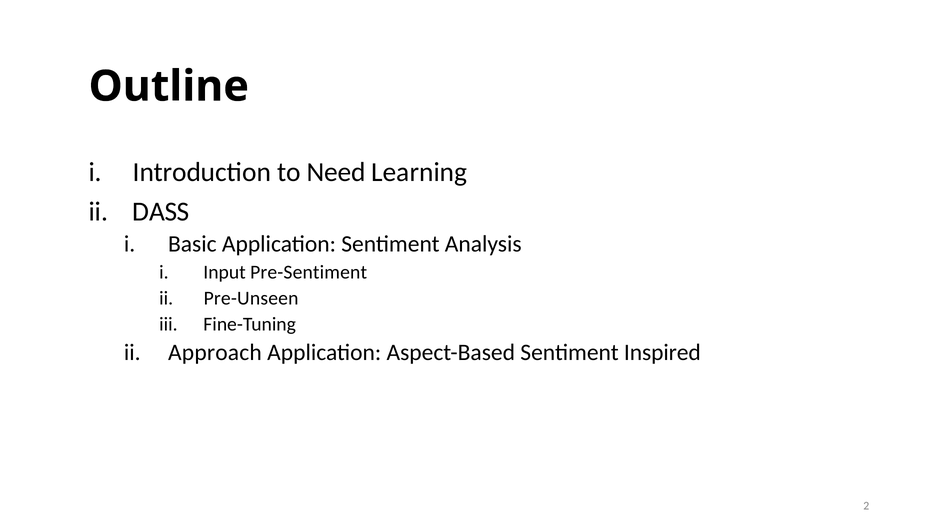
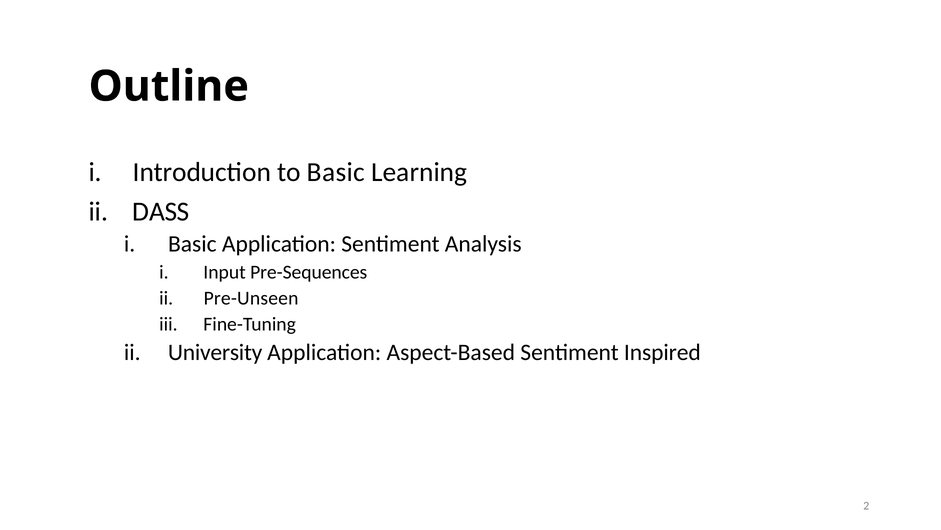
to Need: Need -> Basic (336, 172)
Pre-Sentiment: Pre-Sentiment -> Pre-Sequences (309, 272)
Approach: Approach -> University (215, 352)
